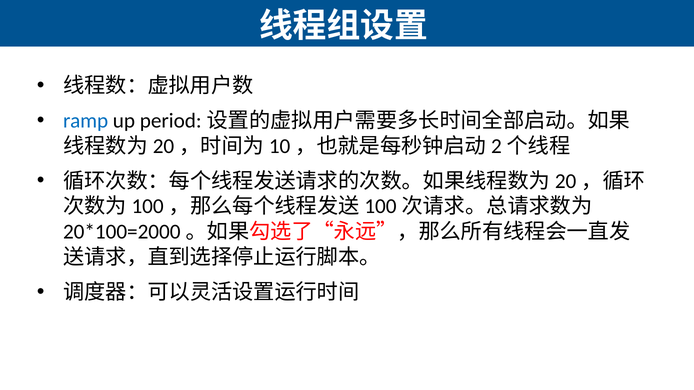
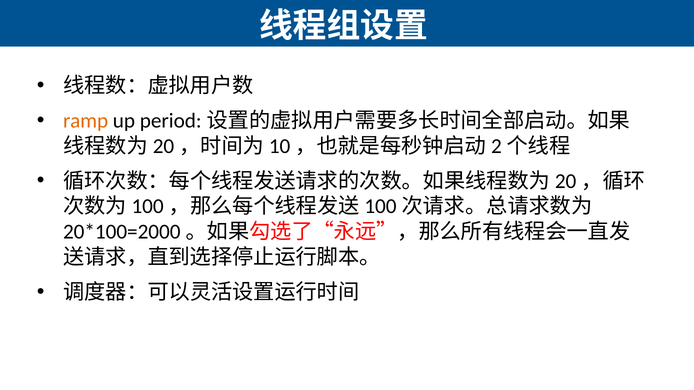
ramp colour: blue -> orange (86, 121)
